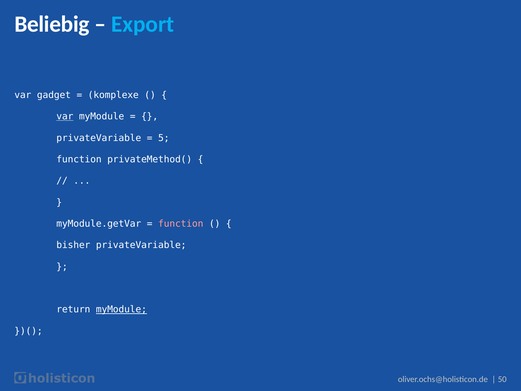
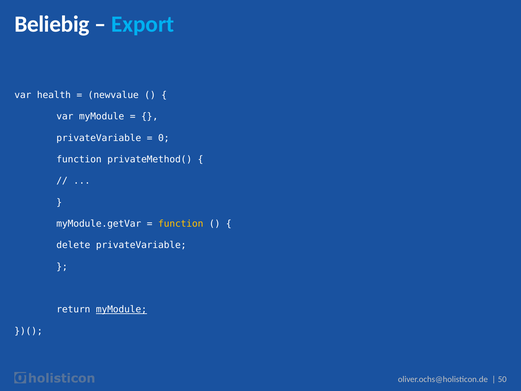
gadget: gadget -> health (54, 95)
komplexe: komplexe -> newvalue (113, 95)
var underline: present -> none (65, 116)
5: 5 -> 0 (164, 138)
function colour: pink -> yellow (181, 224)
bisher: bisher -> delete (73, 245)
